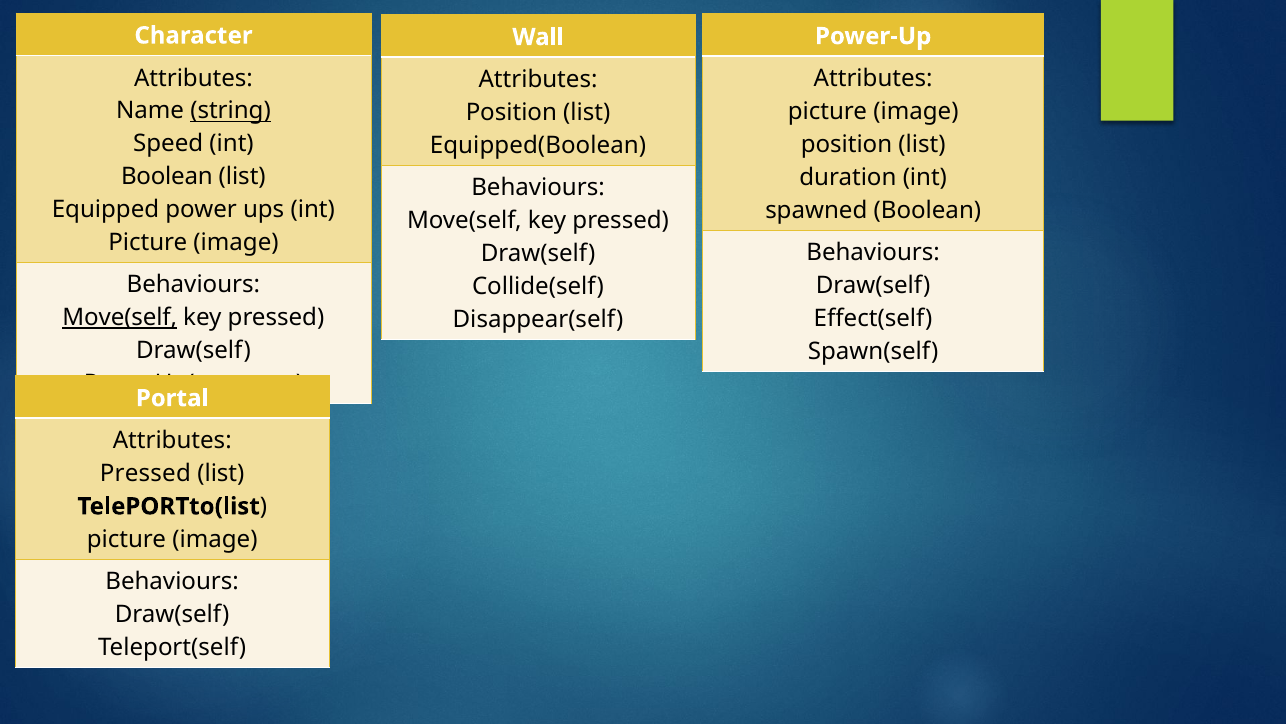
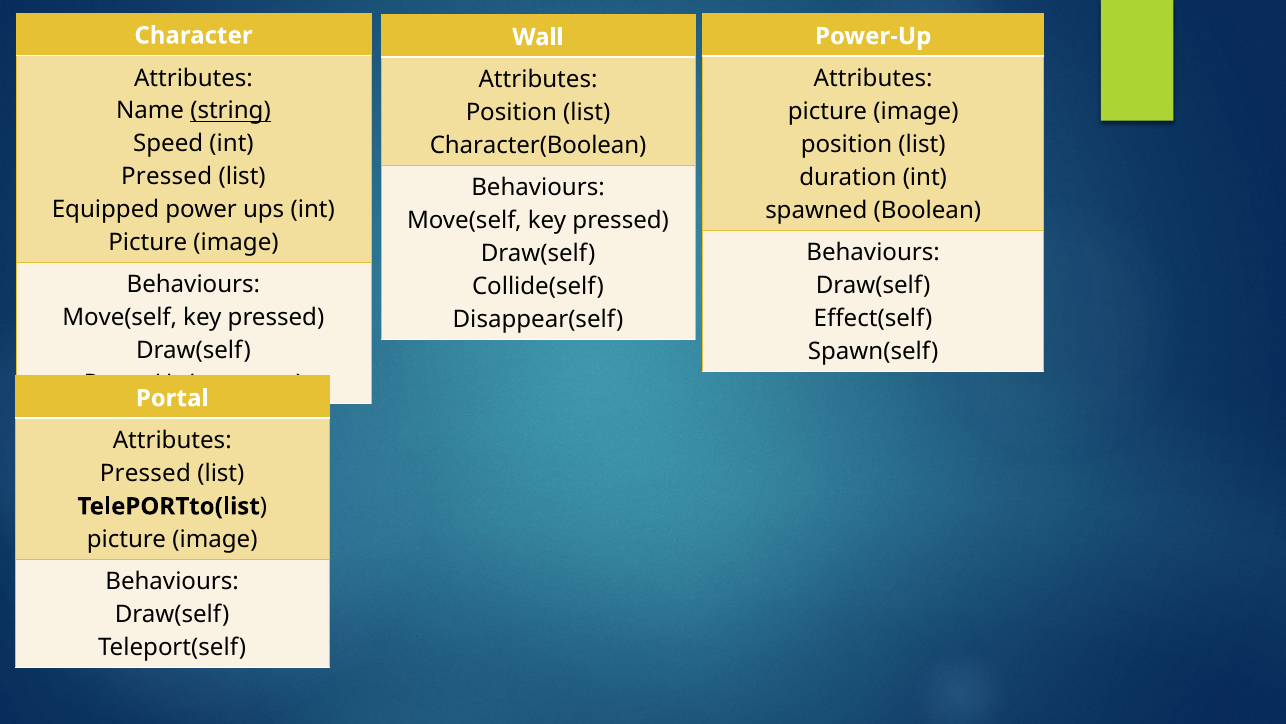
Equipped(Boolean: Equipped(Boolean -> Character(Boolean (538, 145)
Boolean: Boolean -> Pressed (167, 176)
Move(self underline: present -> none (120, 317)
